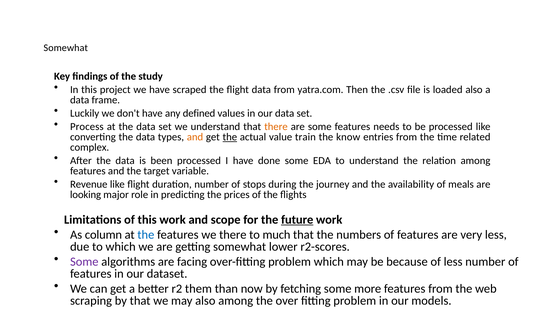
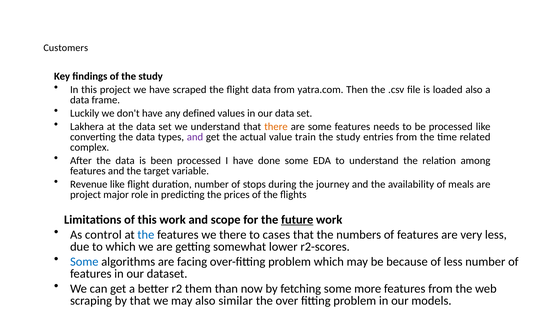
Somewhat: Somewhat -> Customers (66, 48)
Process: Process -> Lakhera (87, 127)
and colour: orange -> purple (195, 137)
the underline: present -> none (230, 137)
know: know -> study (348, 137)
looking: looking -> project (86, 195)
column: column -> control (103, 235)
much: much -> cases (276, 235)
Some colour: purple -> blue (84, 262)
also among: among -> similar (236, 301)
